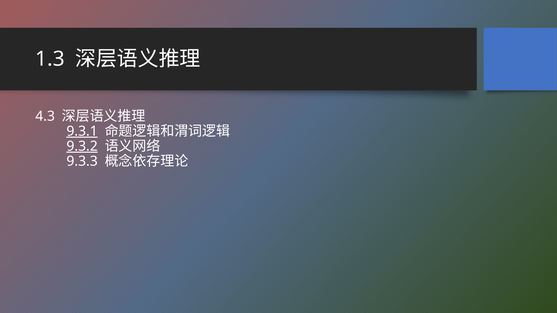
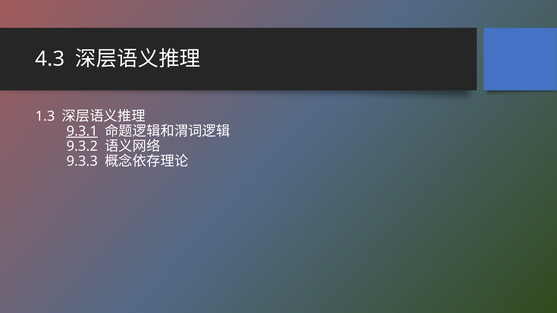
1.3: 1.3 -> 4.3 (50, 59)
4.3: 4.3 -> 1.3 (45, 116)
9.3.2 underline: present -> none (82, 146)
